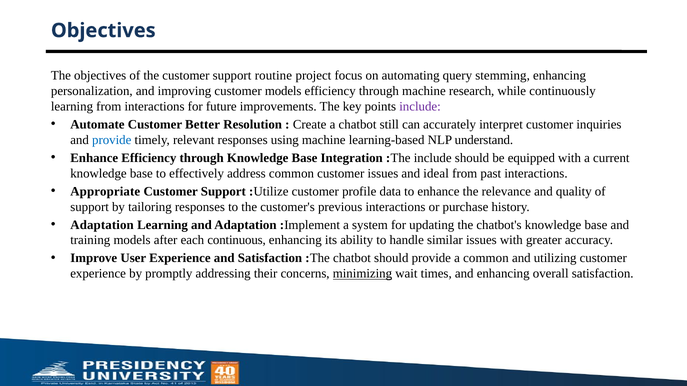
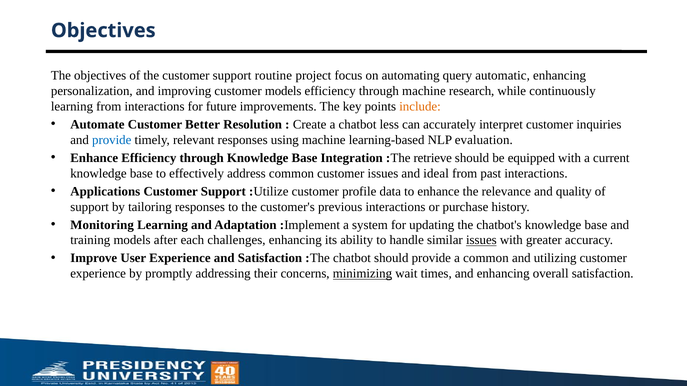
stemming: stemming -> automatic (503, 76)
include colour: purple -> orange (420, 107)
still: still -> less (389, 125)
understand: understand -> evaluation (484, 140)
:The include: include -> retrieve (433, 158)
Appropriate: Appropriate -> Applications (105, 192)
Adaptation: Adaptation -> Monitoring (102, 225)
continuous: continuous -> challenges (237, 240)
issues underline: none -> present (481, 240)
